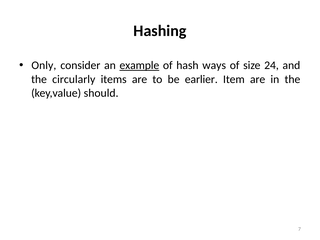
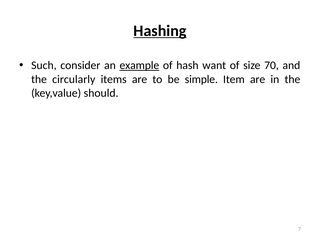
Hashing underline: none -> present (160, 31)
Only: Only -> Such (44, 65)
ways: ways -> want (214, 65)
24: 24 -> 70 (271, 65)
earlier: earlier -> simple (201, 79)
